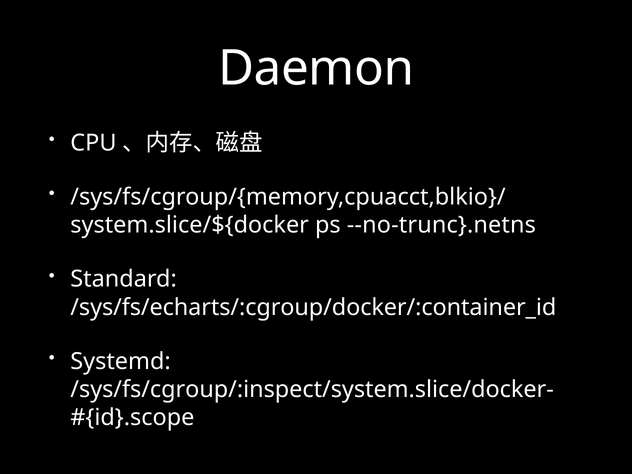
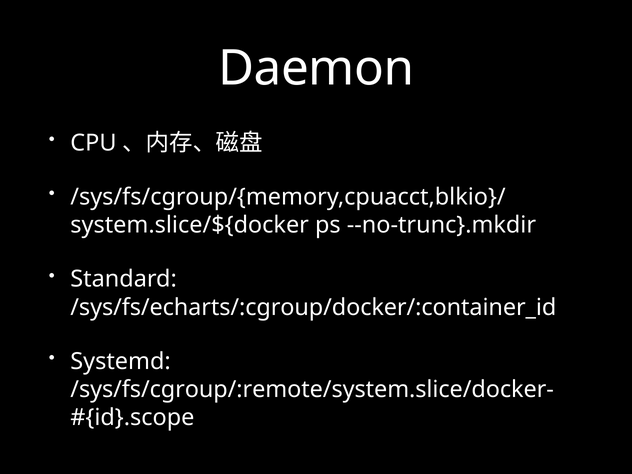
--no-trunc}.netns: --no-trunc}.netns -> --no-trunc}.mkdir (441, 225)
/sys/fs/cgroup/:inspect/system.slice/docker-: /sys/fs/cgroup/:inspect/system.slice/docker- -> /sys/fs/cgroup/:remote/system.slice/docker- (312, 390)
